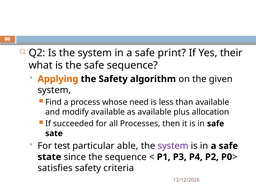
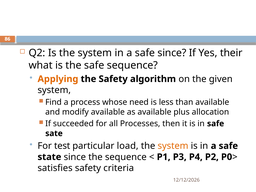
safe print: print -> since (172, 53)
able: able -> load (128, 146)
system colour: purple -> orange (173, 146)
